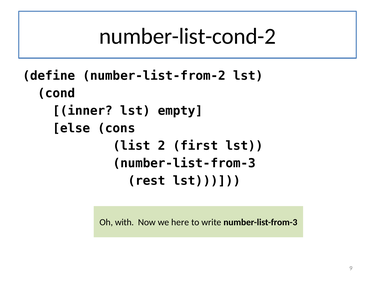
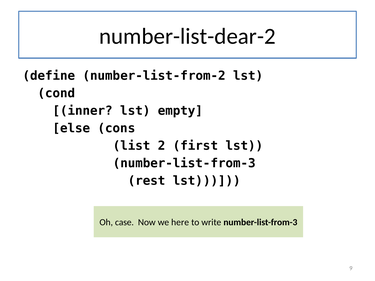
number-list-cond-2: number-list-cond-2 -> number-list-dear-2 (187, 36)
with: with -> case (124, 223)
